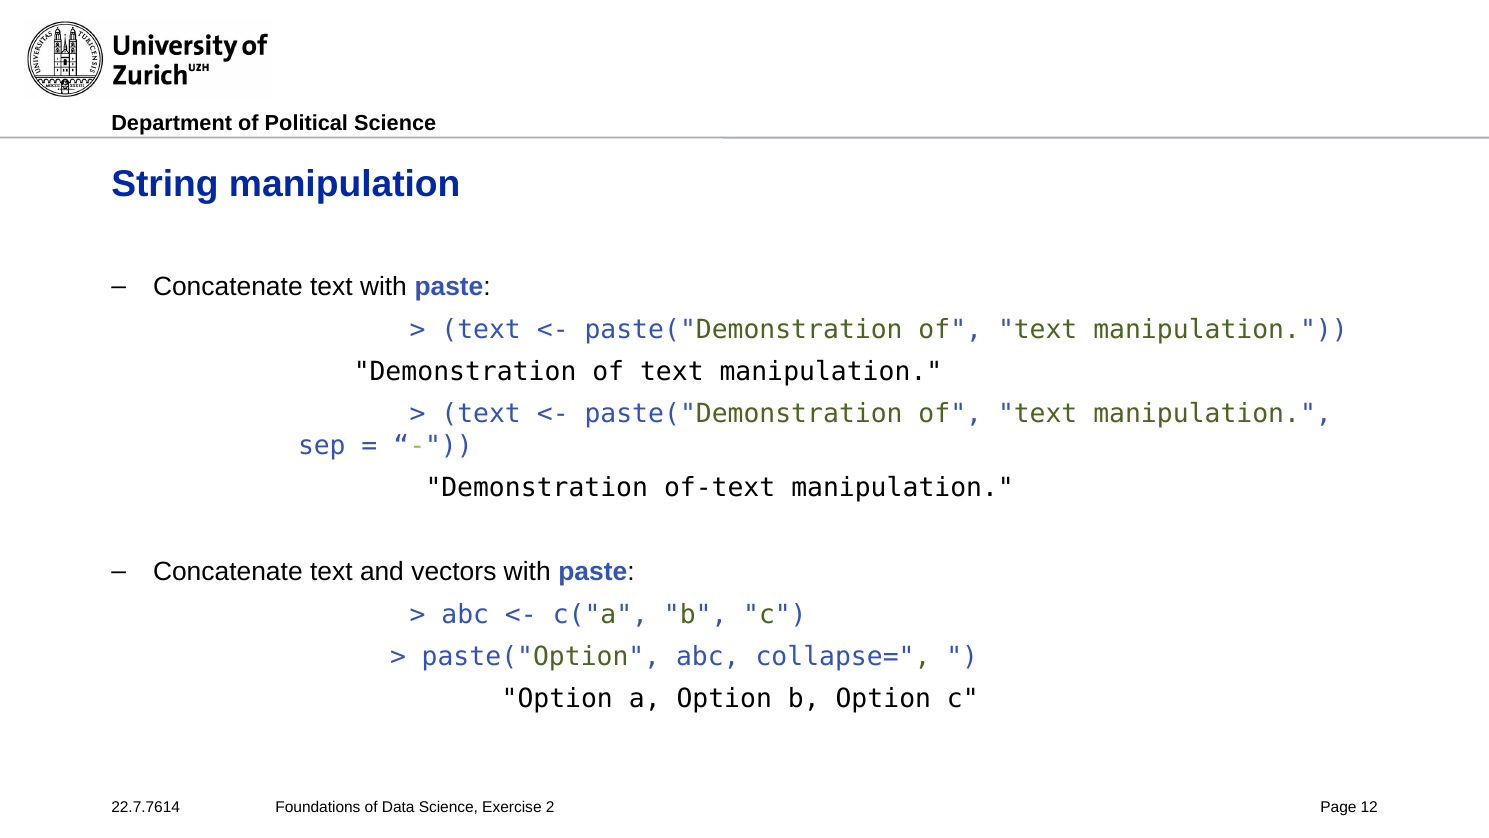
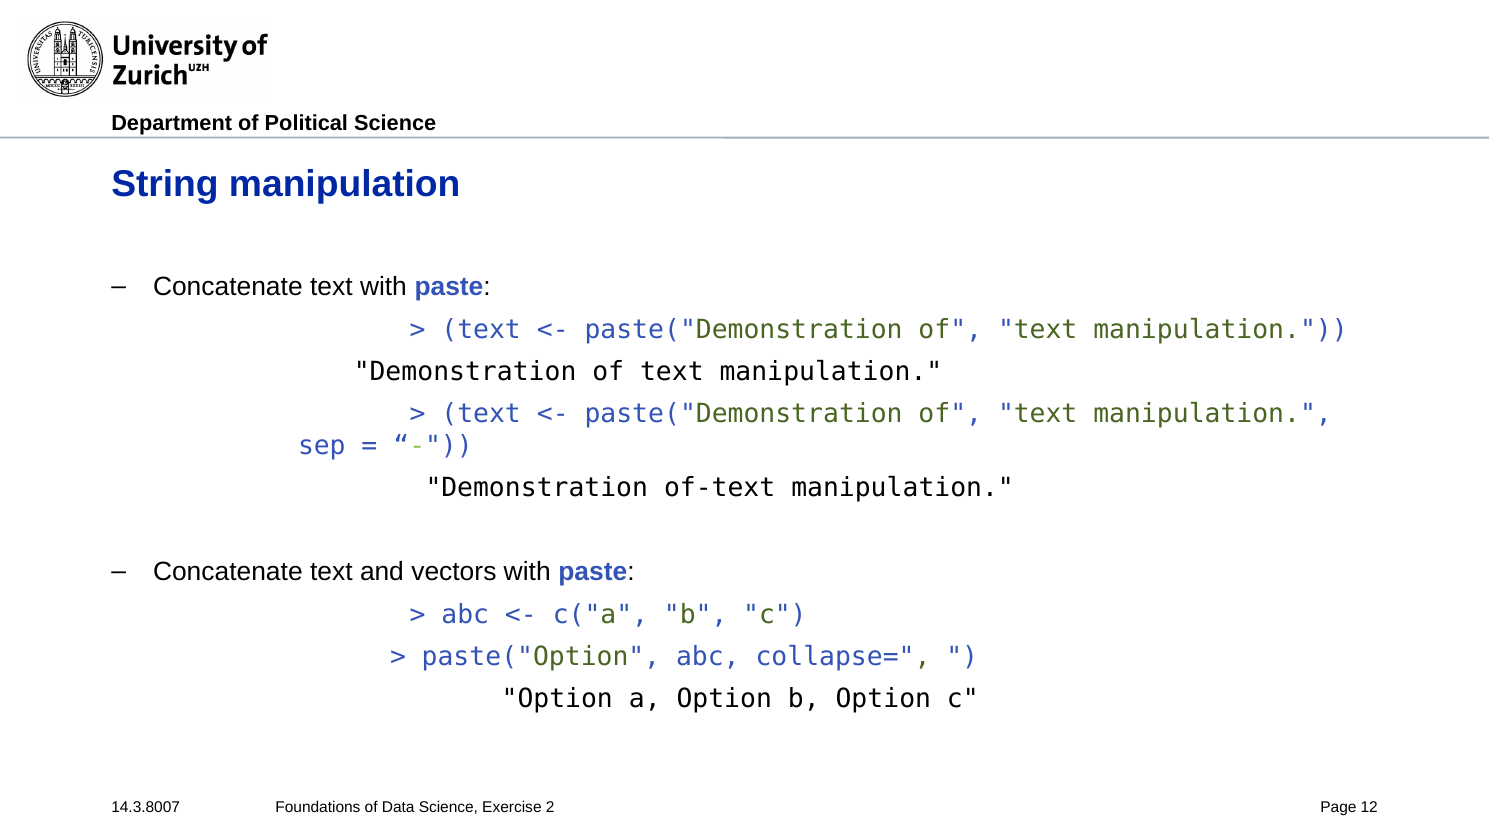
22.7.7614: 22.7.7614 -> 14.3.8007 (146, 807)
